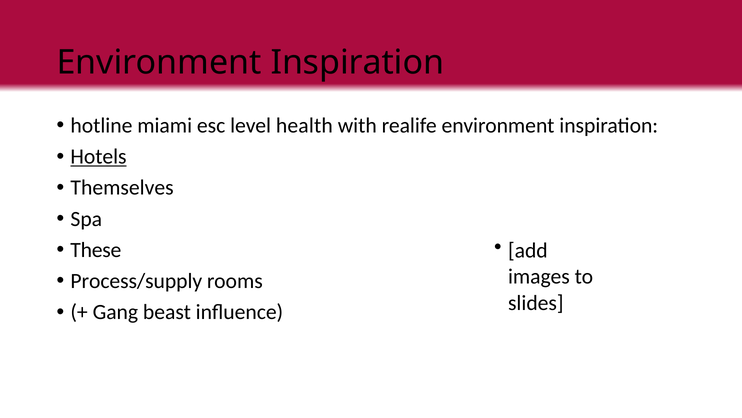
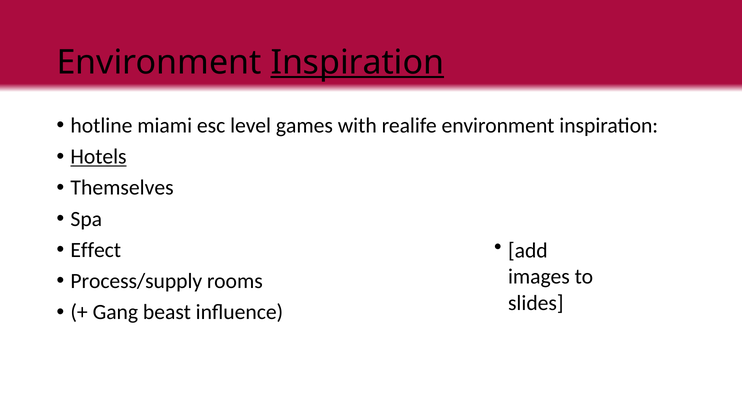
Inspiration underline: none -> present (357, 62)
health: health -> games (304, 125)
These: These -> Effect (96, 250)
